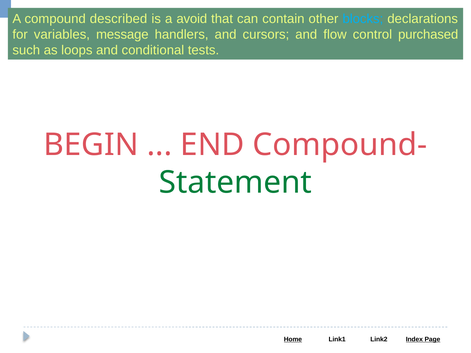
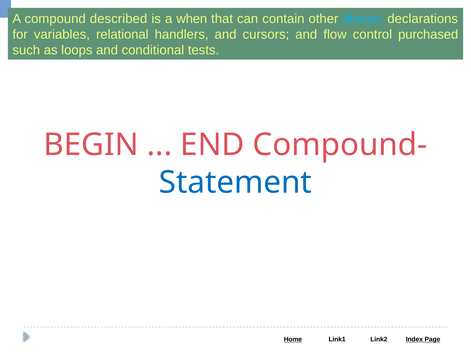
avoid: avoid -> when (192, 19)
message: message -> relational (122, 35)
Statement colour: green -> blue (235, 183)
